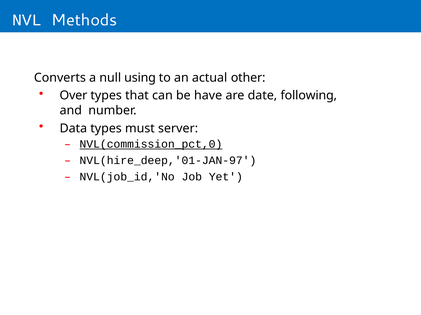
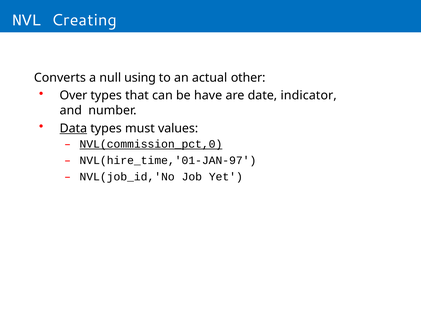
Methods: Methods -> Creating (84, 20)
following: following -> indicator (309, 96)
Data underline: none -> present (73, 129)
server: server -> values (178, 129)
NVL(hire_deep,'01-JAN-97: NVL(hire_deep,'01-JAN-97 -> NVL(hire_time,'01-JAN-97 (168, 161)
